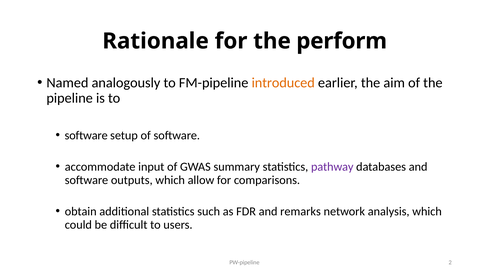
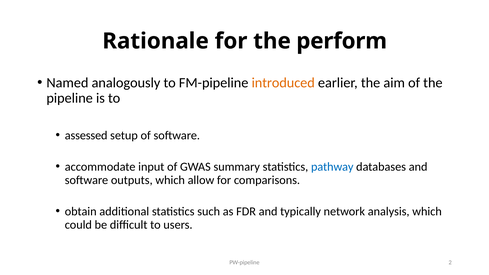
software: software -> assessed (86, 135)
pathway colour: purple -> blue (332, 167)
remarks: remarks -> typically (301, 211)
